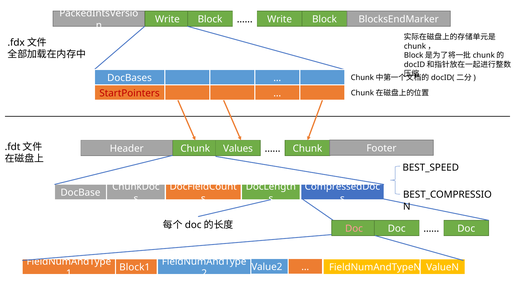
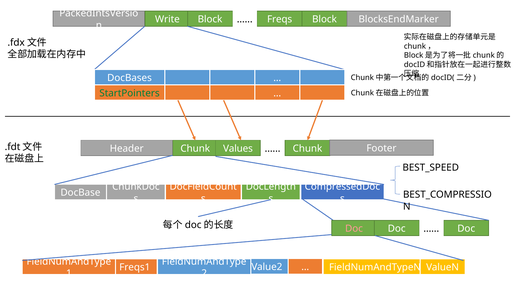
Write: Write -> Freqs (280, 19)
StartPointers colour: red -> green (130, 93)
Block1: Block1 -> Freqs1 (135, 268)
